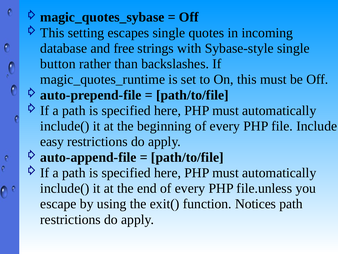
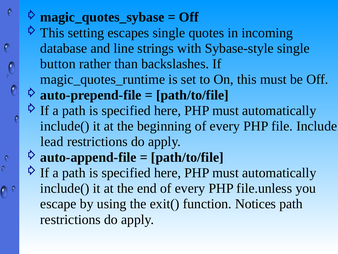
free: free -> line (124, 48)
easy: easy -> lead (52, 141)
